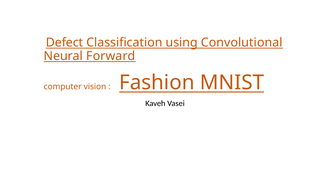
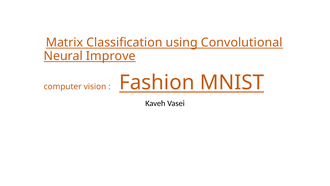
Defect: Defect -> Matrix (65, 42)
Forward: Forward -> Improve (111, 56)
